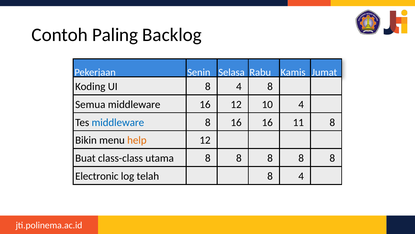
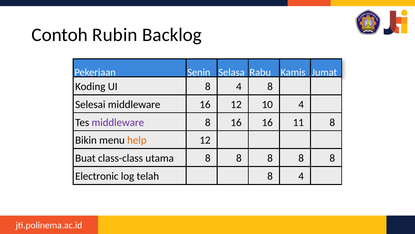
Paling: Paling -> Rubin (115, 35)
Semua: Semua -> Selesai (90, 104)
middleware colour: blue -> purple (118, 122)
